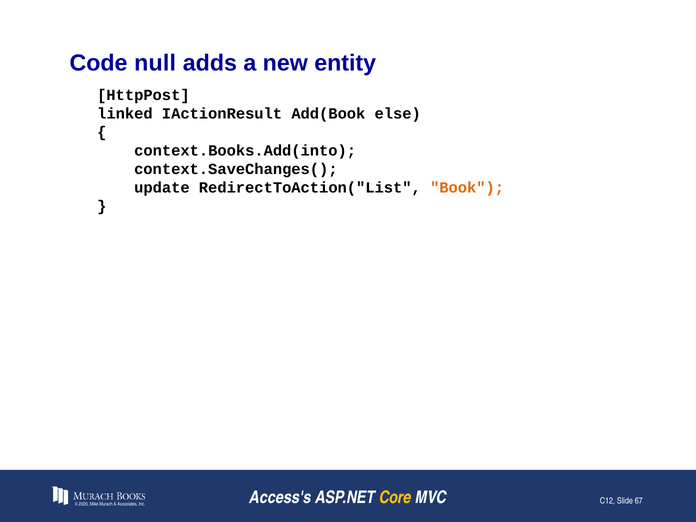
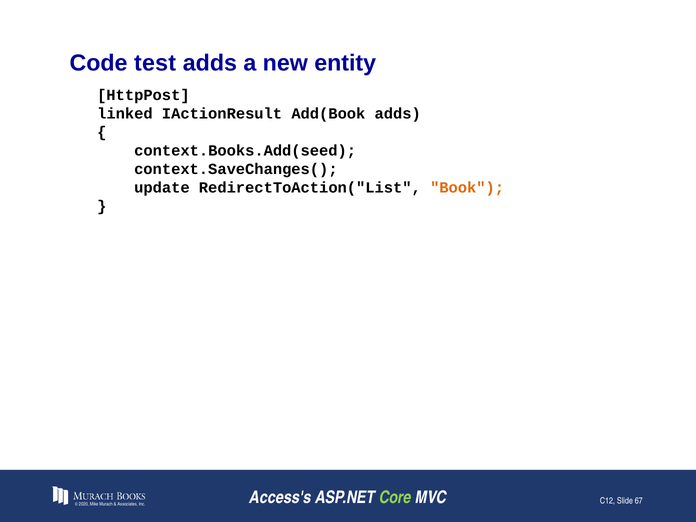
null: null -> test (155, 63)
Add(Book else: else -> adds (398, 114)
context.Books.Add(into: context.Books.Add(into -> context.Books.Add(seed (245, 151)
Core colour: yellow -> light green (395, 498)
